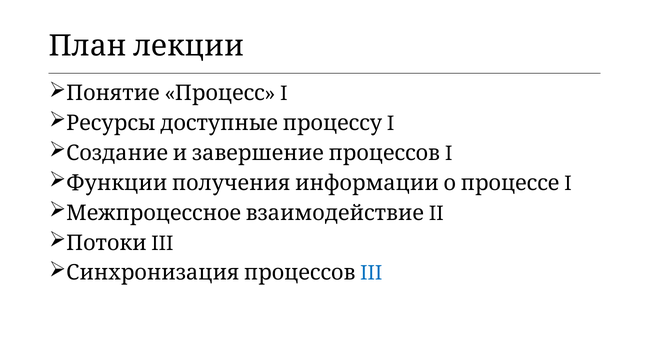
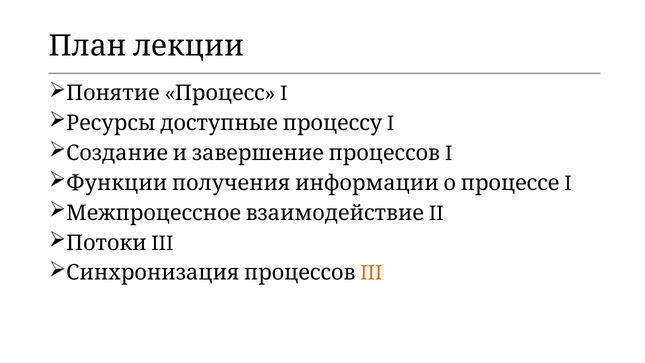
III colour: blue -> orange (371, 273)
